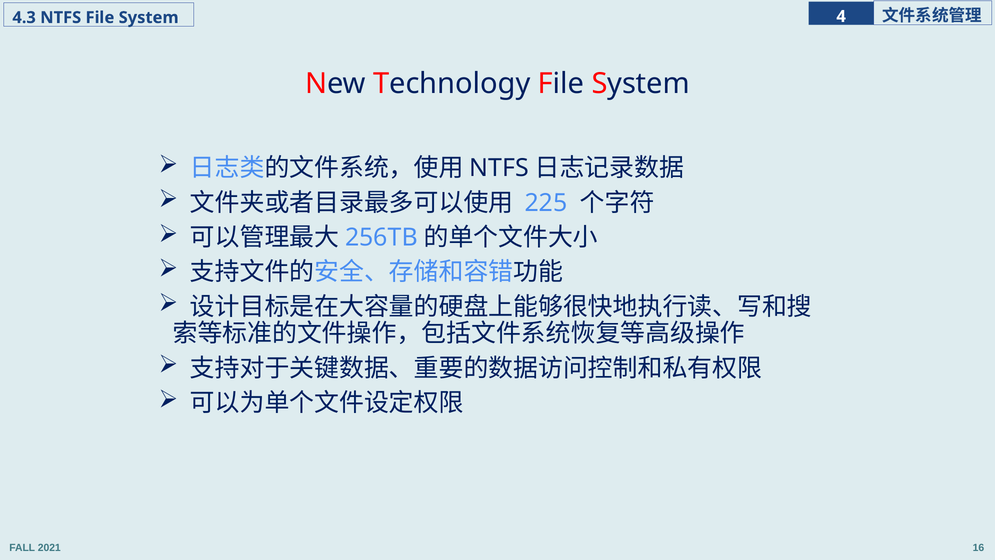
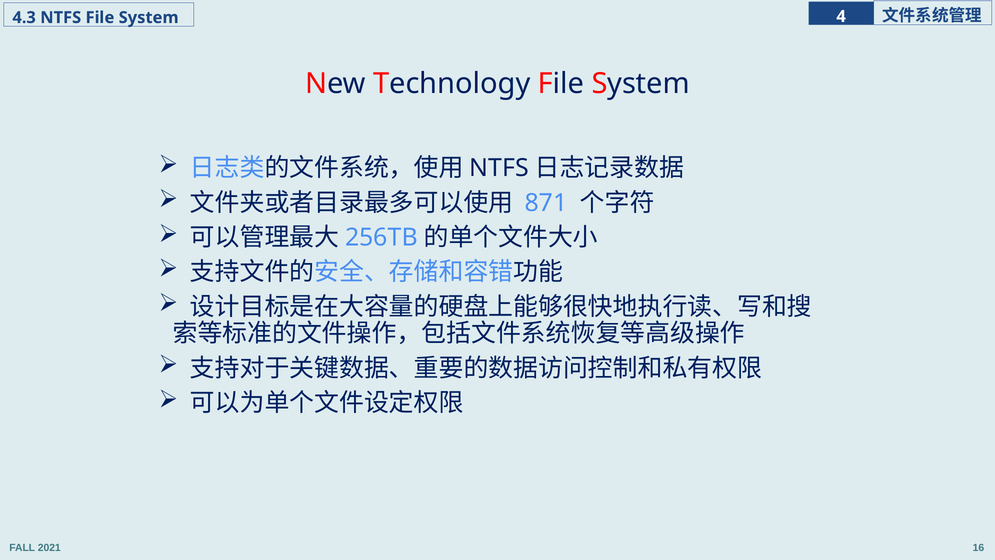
225: 225 -> 871 (546, 203)
